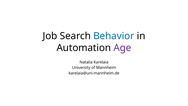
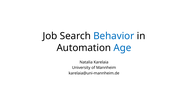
Age colour: purple -> blue (122, 48)
